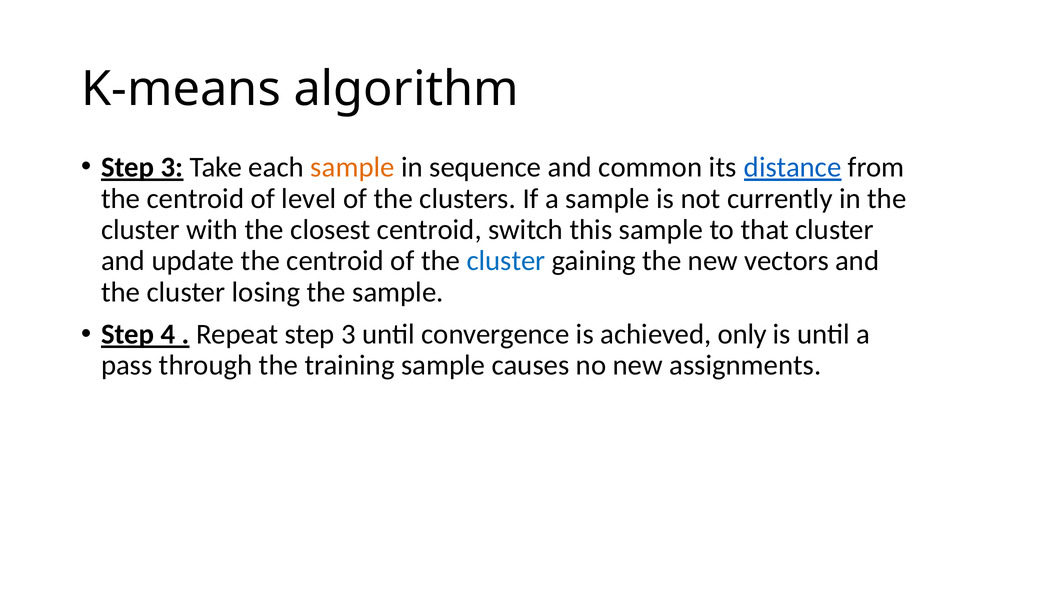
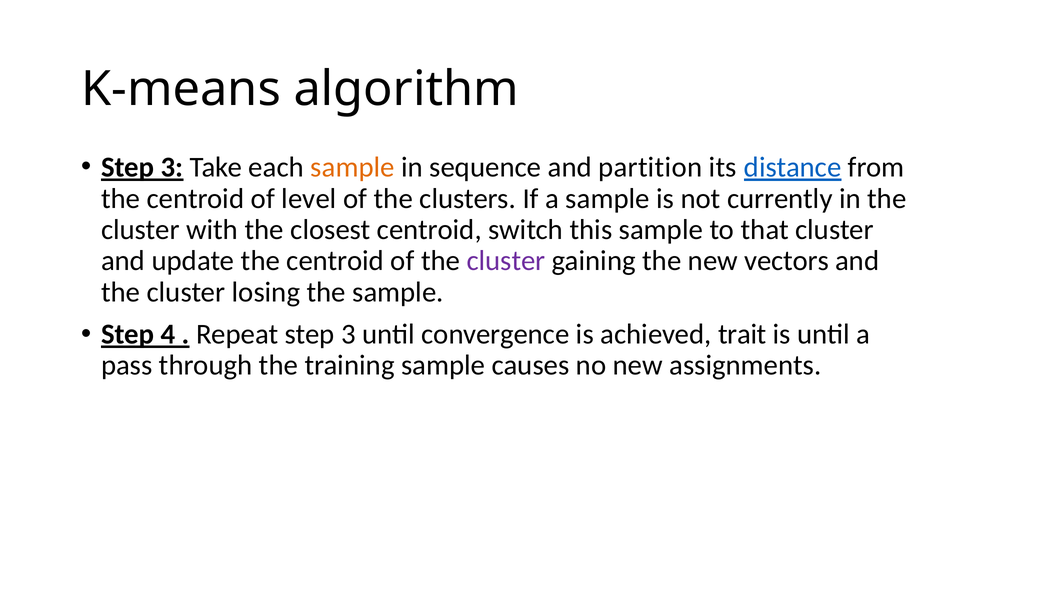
common: common -> partition (650, 167)
cluster colour: blue -> purple (506, 261)
only: only -> trait (742, 335)
